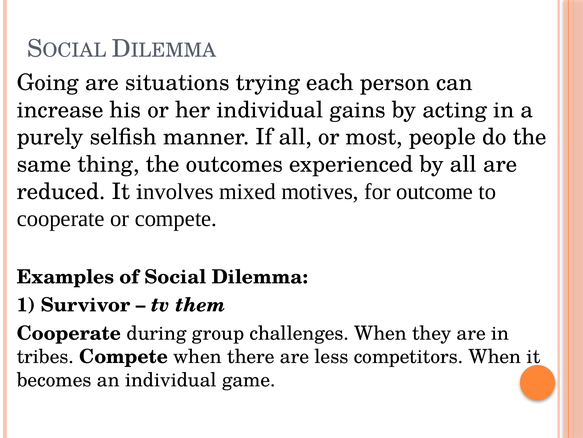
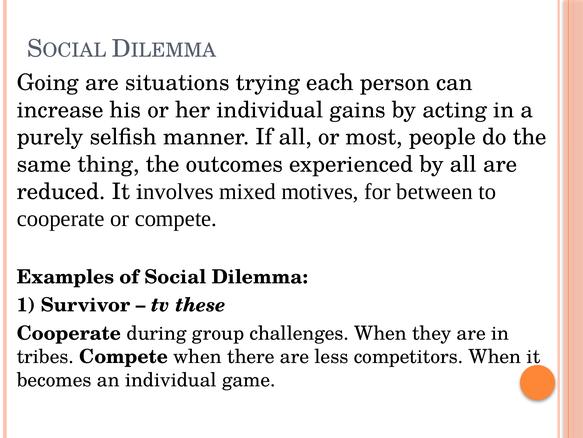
outcome: outcome -> between (434, 191)
them: them -> these (200, 305)
